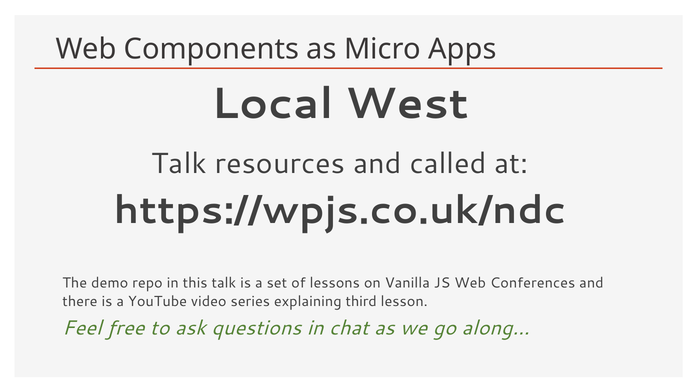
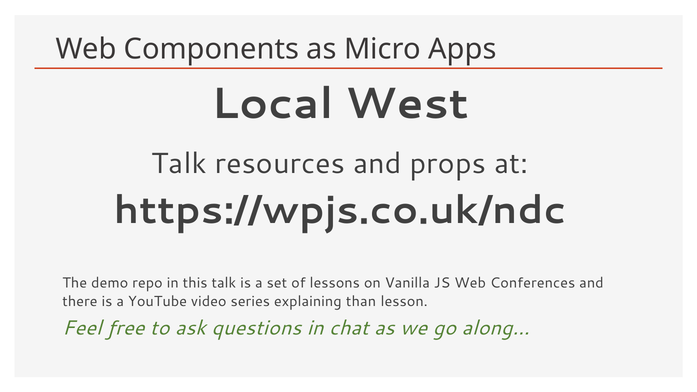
called: called -> props (448, 164)
third: third -> than (361, 301)
